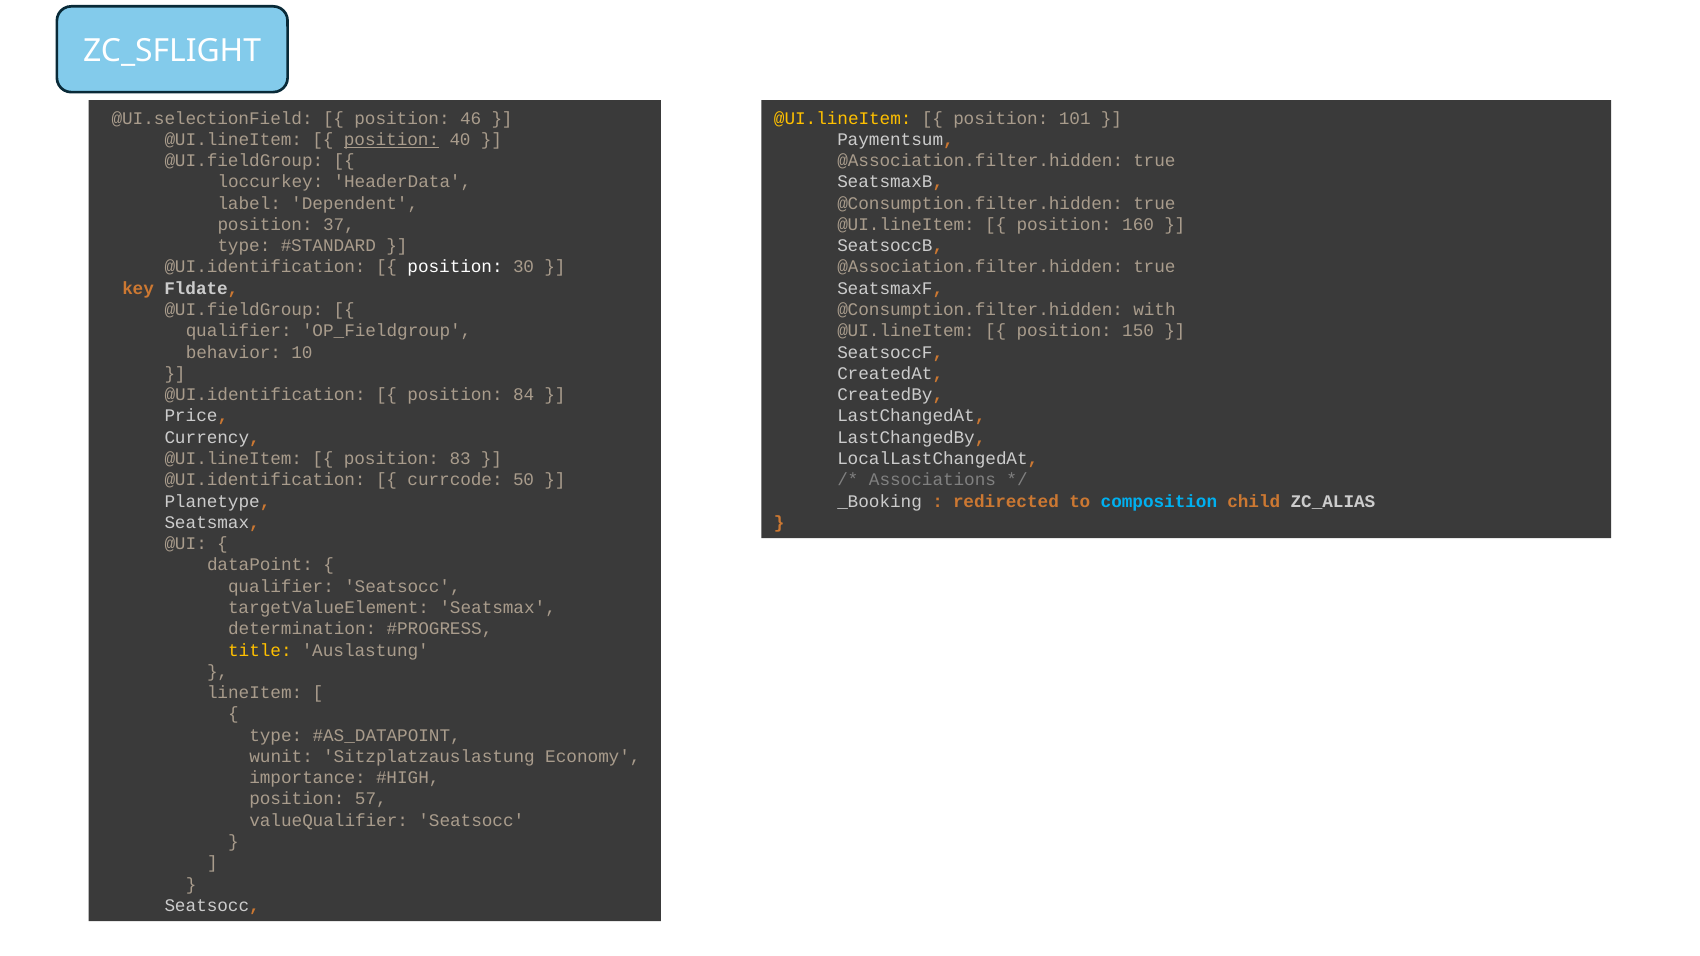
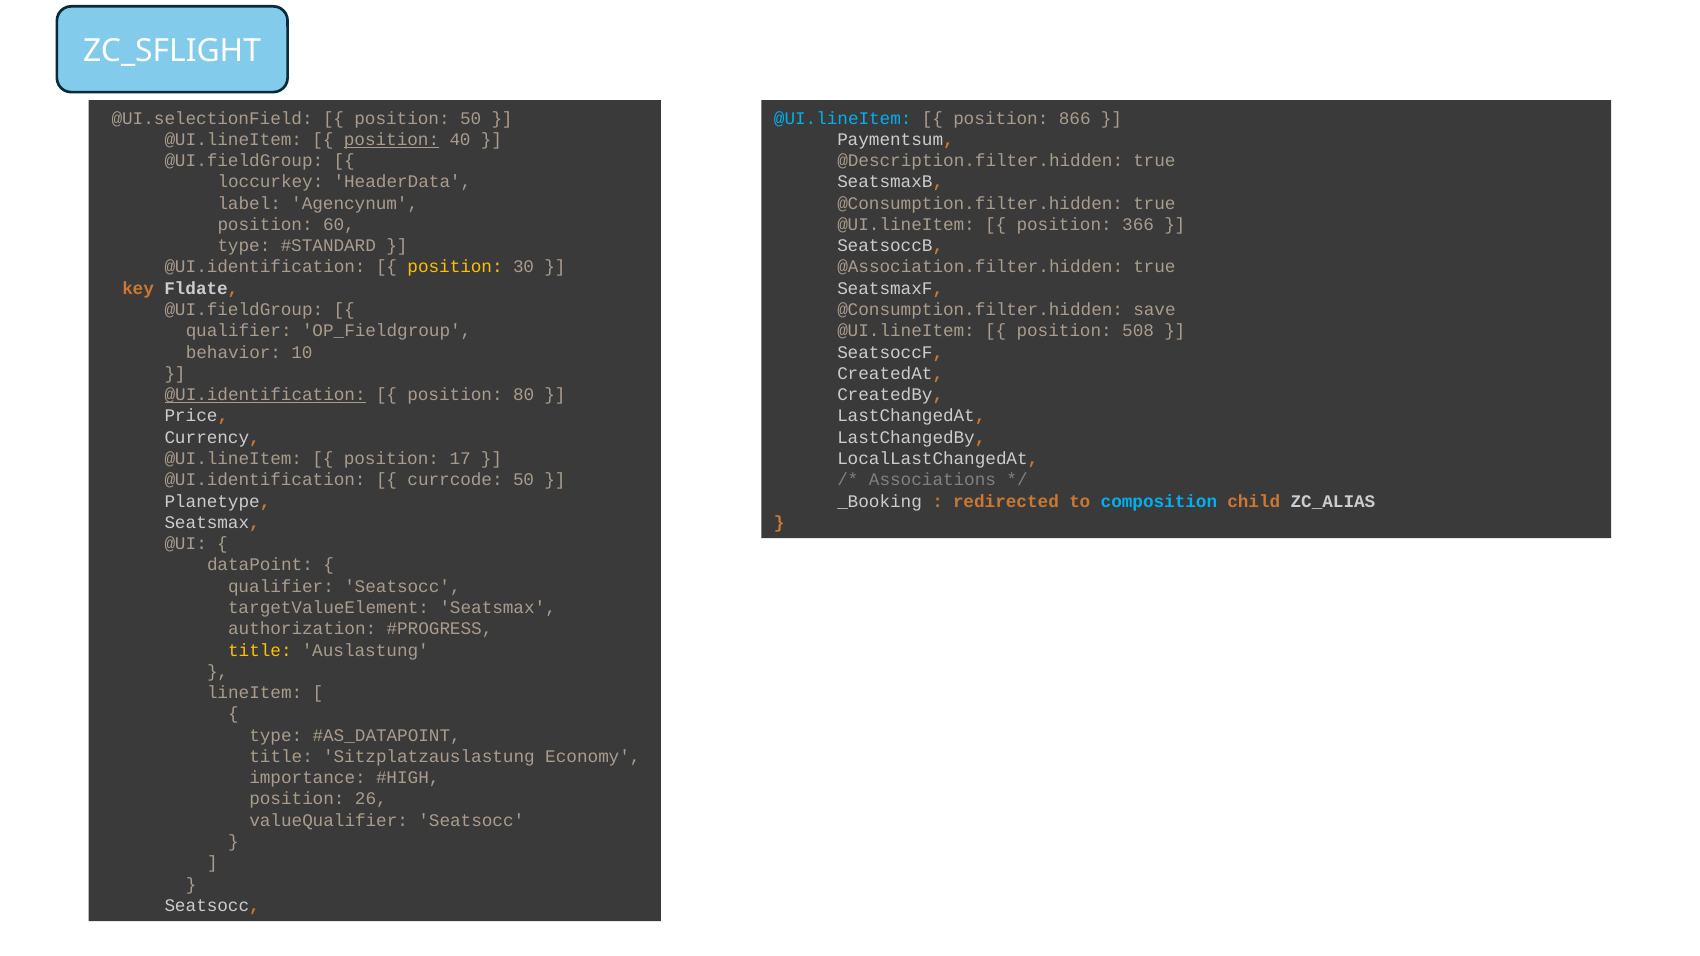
position 46: 46 -> 50 (471, 118)
@UI.lineItem colour: yellow -> light blue (843, 118)
101: 101 -> 866 (1075, 118)
@Association.filter.hidden: @Association.filter.hidden -> @Description.filter.hidden (980, 161)
Dependent: Dependent -> Agencynum (355, 203)
37: 37 -> 60 (339, 225)
160: 160 -> 366 (1138, 225)
position colour: white -> yellow (455, 267)
with: with -> save (1155, 310)
150: 150 -> 508 (1138, 331)
@UI.identification underline: none -> present (265, 395)
84: 84 -> 80 (524, 395)
83: 83 -> 17 (460, 459)
determination: determination -> authorization (302, 629)
wunit: wunit -> title (281, 757)
57: 57 -> 26 (371, 799)
